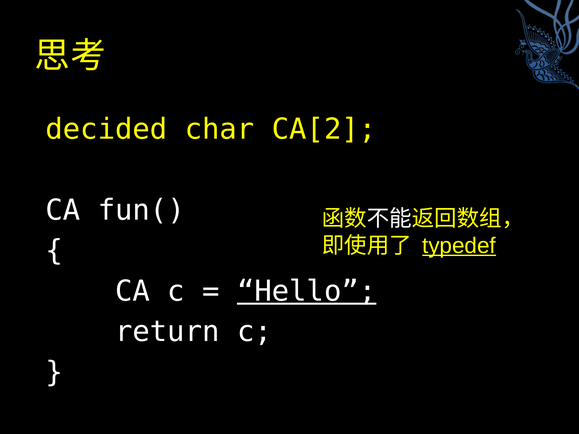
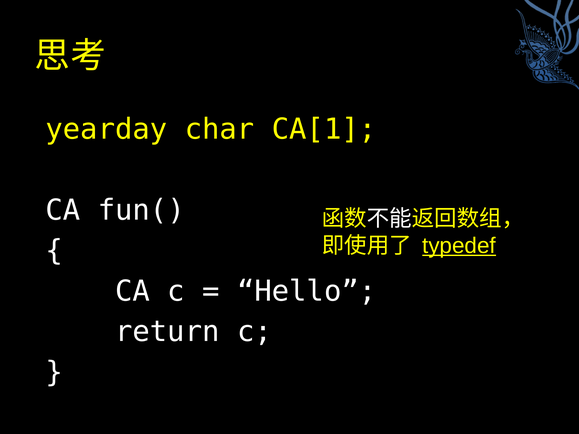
decided: decided -> yearday (106, 129)
CA[2: CA[2 -> CA[1 (324, 129)
Hello underline: present -> none (307, 291)
